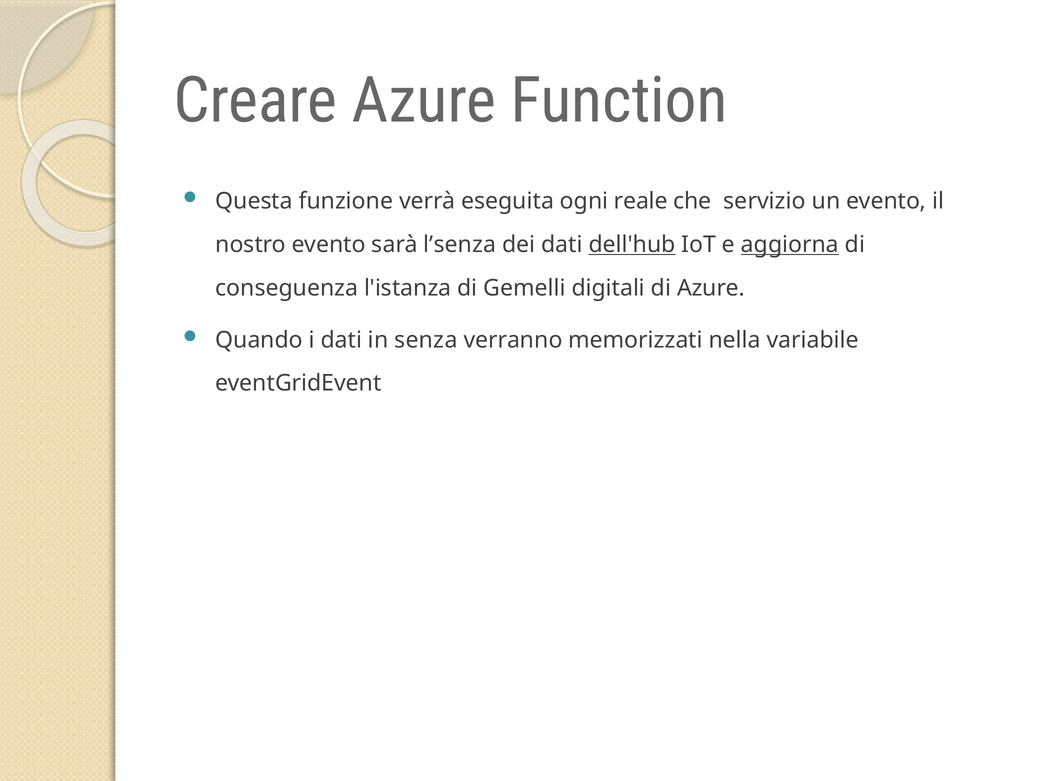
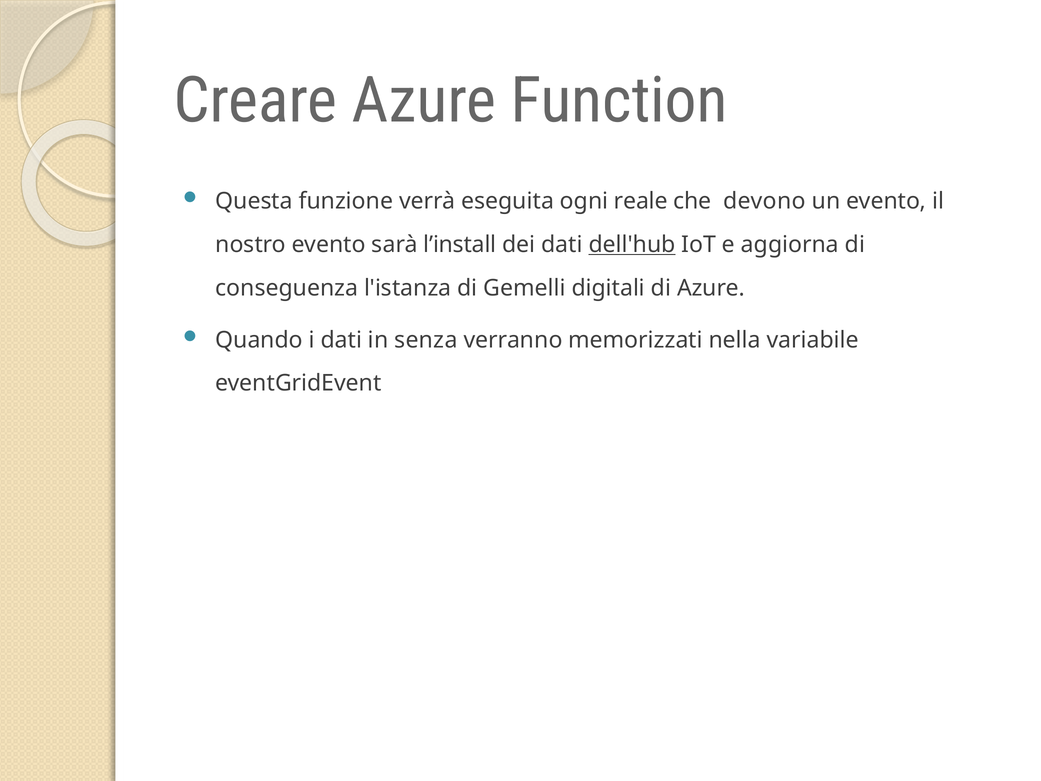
servizio: servizio -> devono (764, 201)
l’senza: l’senza -> l’install (460, 244)
aggiorna underline: present -> none (790, 244)
